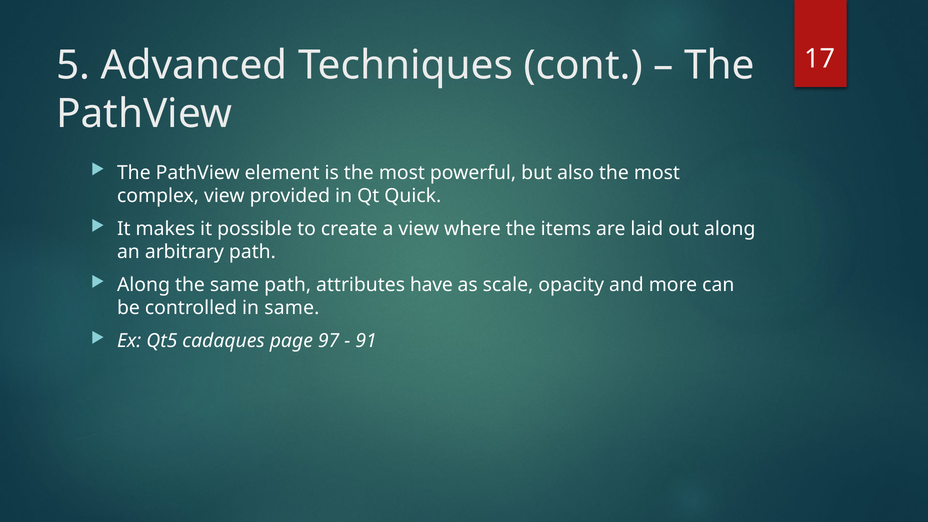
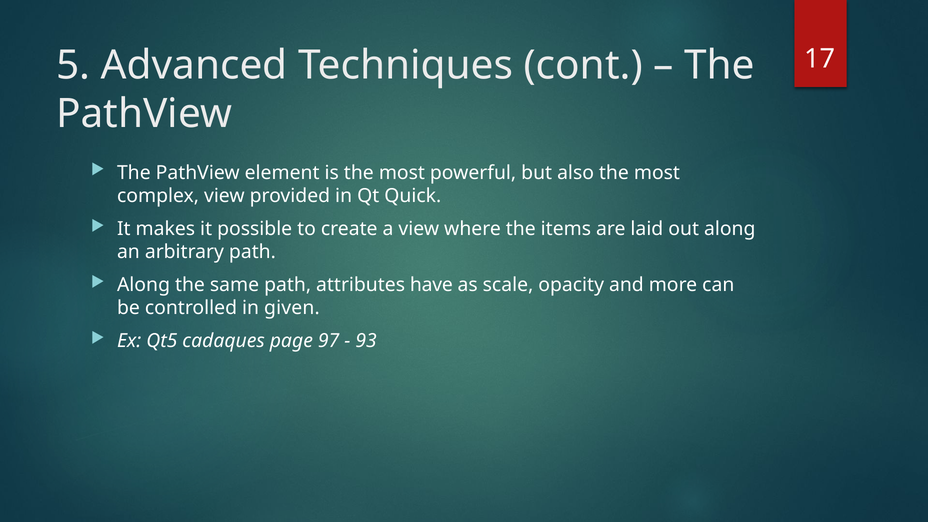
in same: same -> given (292, 308)
91: 91 -> 93 (366, 341)
